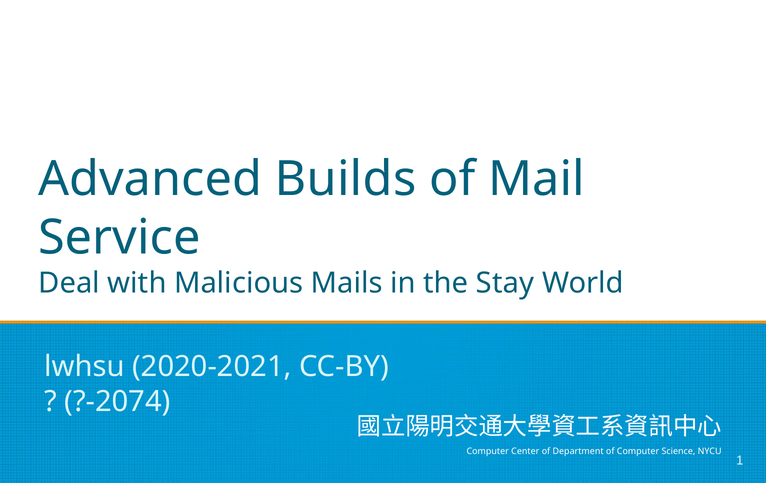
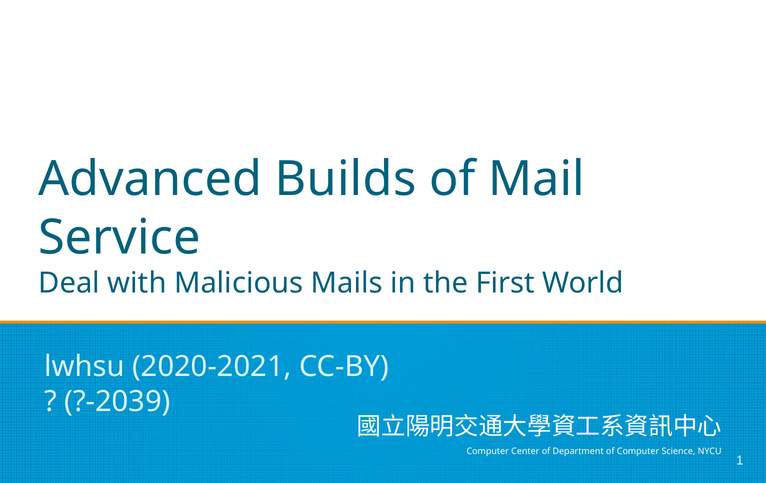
Stay: Stay -> First (505, 283)
?-2074: ?-2074 -> ?-2039 (117, 401)
